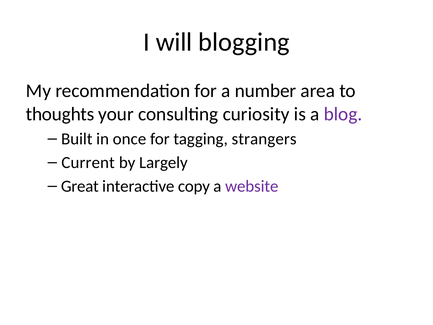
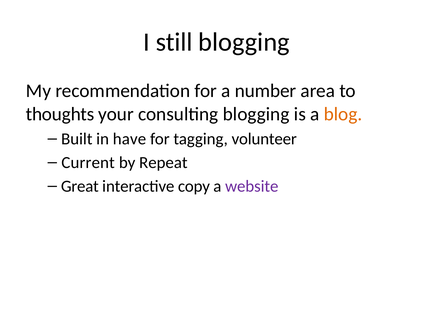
will: will -> still (174, 42)
consulting curiosity: curiosity -> blogging (256, 114)
blog colour: purple -> orange (343, 114)
once: once -> have (129, 139)
strangers: strangers -> volunteer (264, 139)
Largely: Largely -> Repeat (163, 162)
